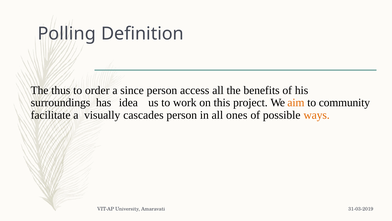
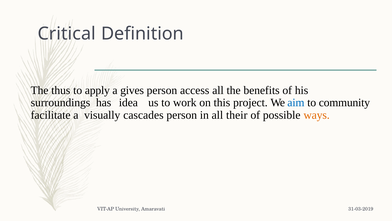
Polling: Polling -> Critical (67, 34)
order: order -> apply (97, 90)
since: since -> gives (132, 90)
aim colour: orange -> blue (296, 102)
ones: ones -> their (237, 115)
